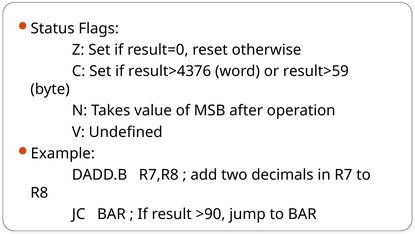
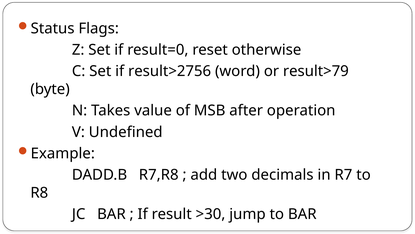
result>4376: result>4376 -> result>2756 (170, 71)
result>59: result>59 -> result>79 (316, 71)
>90: >90 -> >30 (211, 214)
